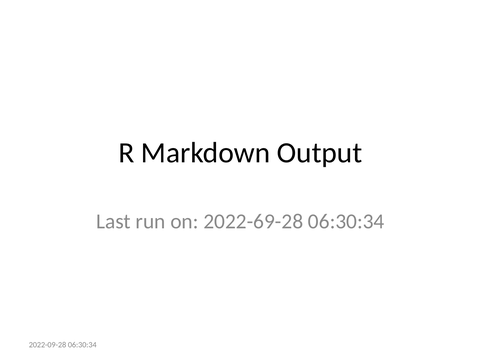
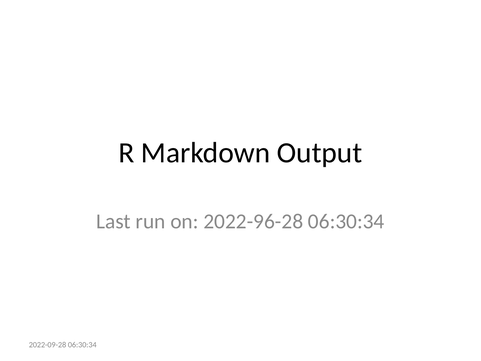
2022-69-28: 2022-69-28 -> 2022-96-28 (253, 221)
